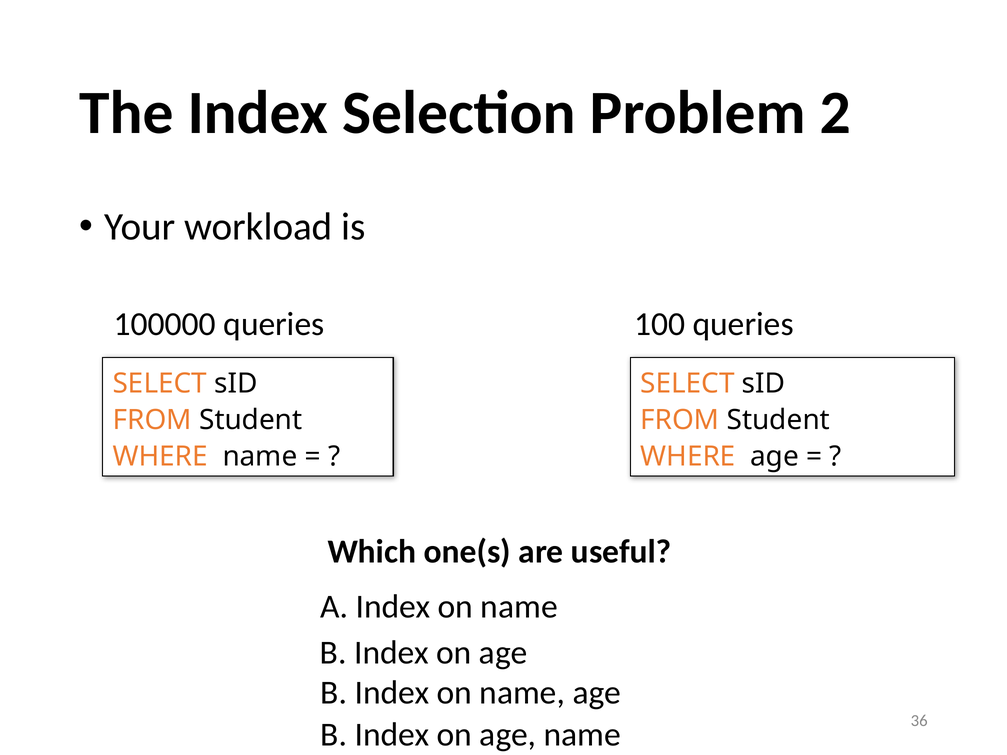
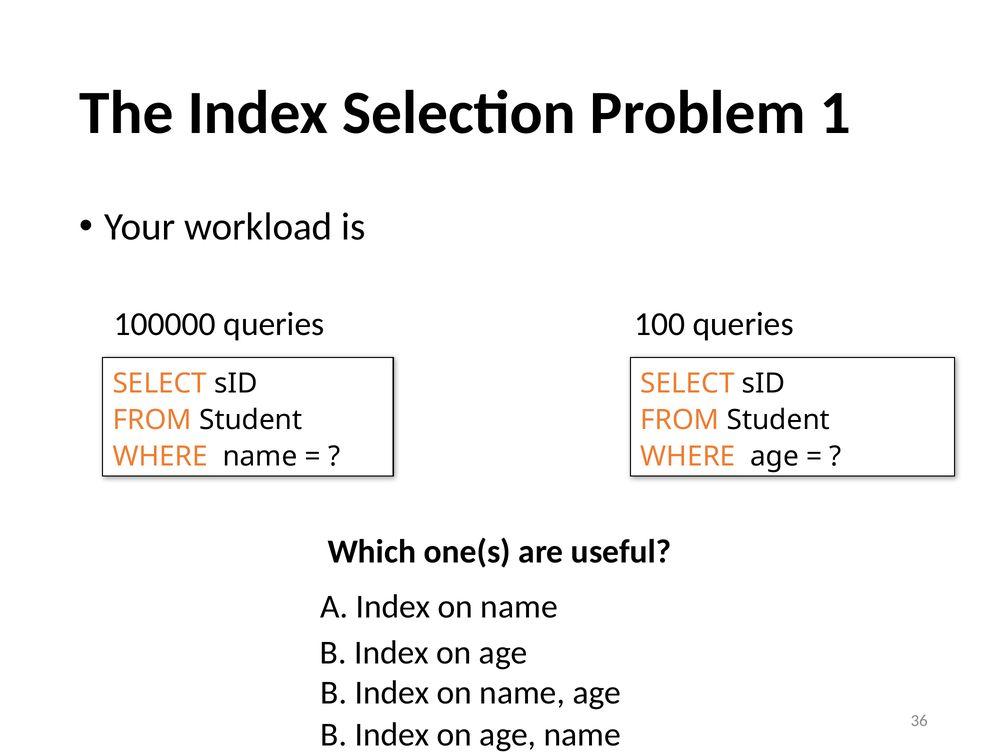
2: 2 -> 1 (835, 113)
